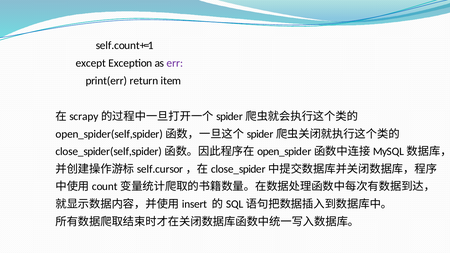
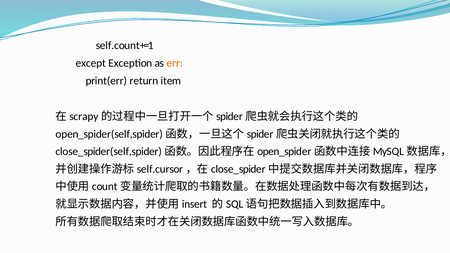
err colour: purple -> orange (175, 63)
